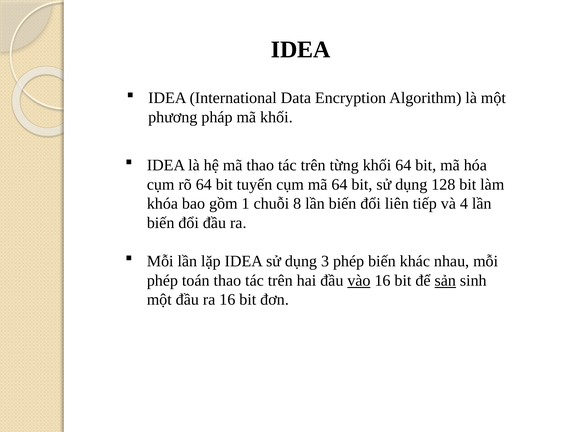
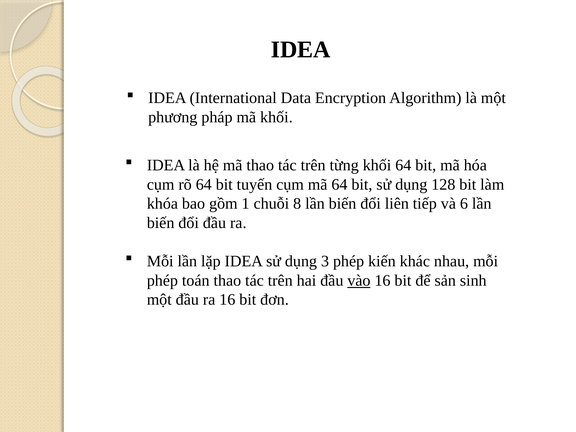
4: 4 -> 6 (464, 204)
phép biến: biến -> kiến (382, 261)
sản underline: present -> none (445, 280)
